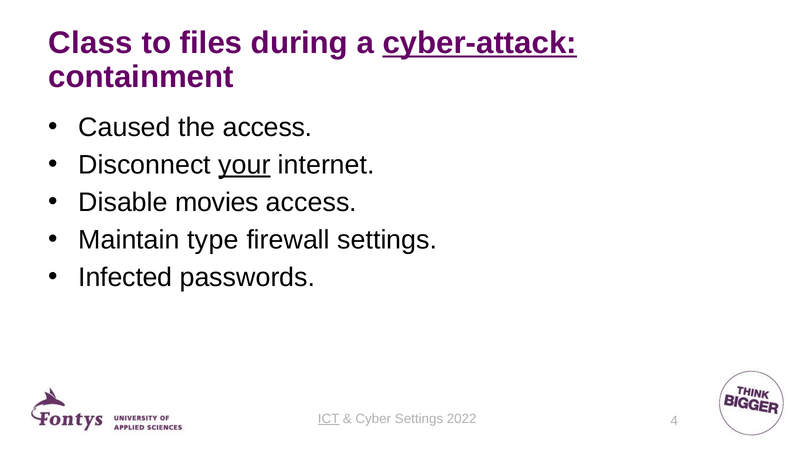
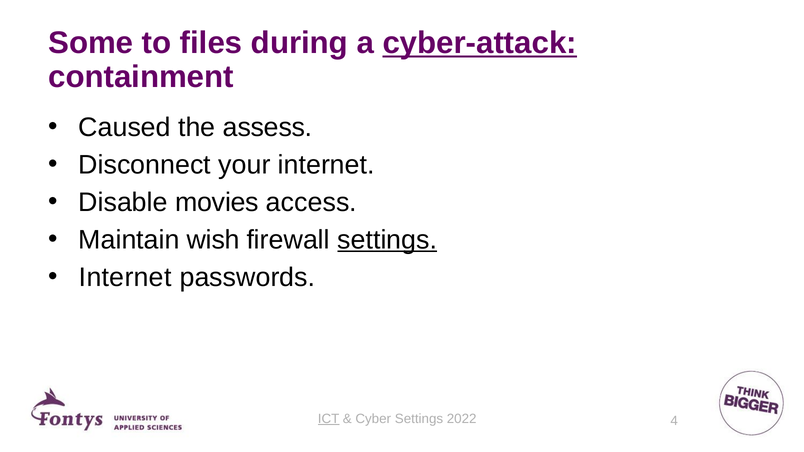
Class: Class -> Some (91, 43)
the access: access -> assess (268, 128)
your underline: present -> none (244, 165)
type: type -> wish (213, 240)
settings underline: none -> present (387, 240)
Infected: Infected -> Internet (125, 278)
